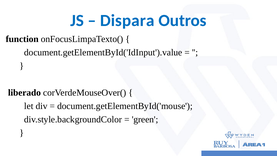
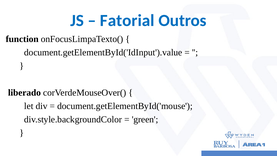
Dispara: Dispara -> Fatorial (127, 20)
